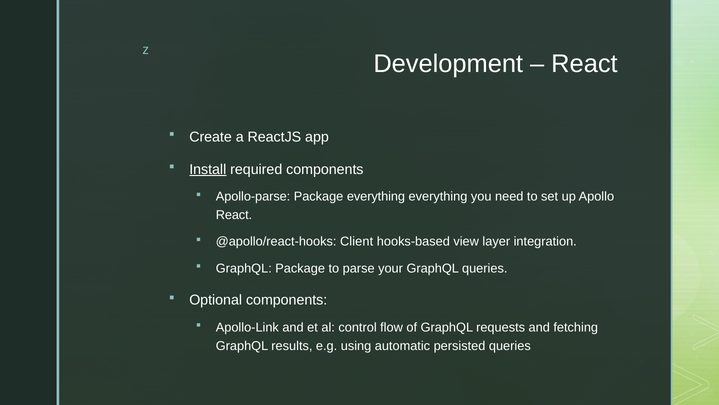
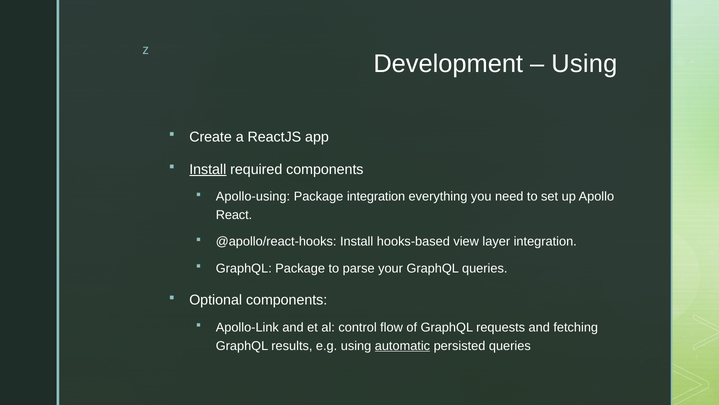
React: React -> Using (584, 64)
Apollo-parse: Apollo-parse -> Apollo-using (253, 196)
Package everything: everything -> integration (376, 196)
@apollo/react-hooks Client: Client -> Install (357, 241)
automatic underline: none -> present (402, 345)
